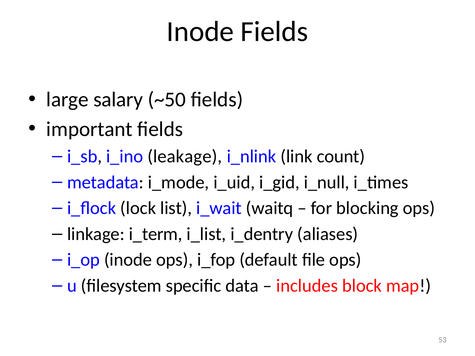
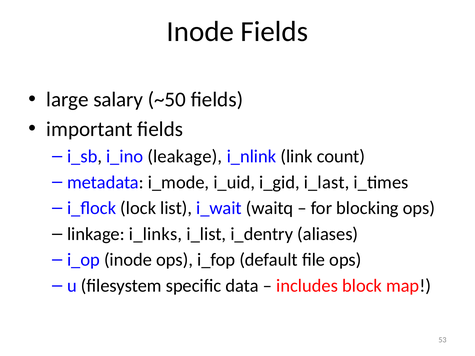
i_null: i_null -> i_last (327, 182)
i_term: i_term -> i_links (156, 234)
